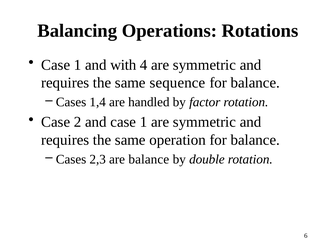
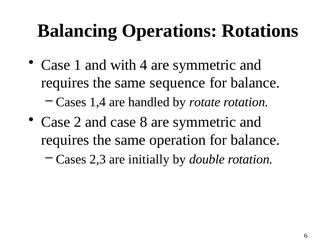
factor: factor -> rotate (205, 102)
and case 1: 1 -> 8 (144, 122)
are balance: balance -> initially (149, 159)
